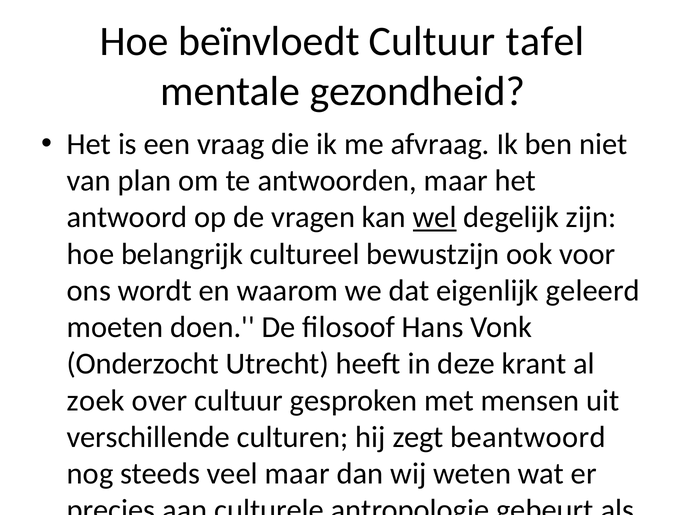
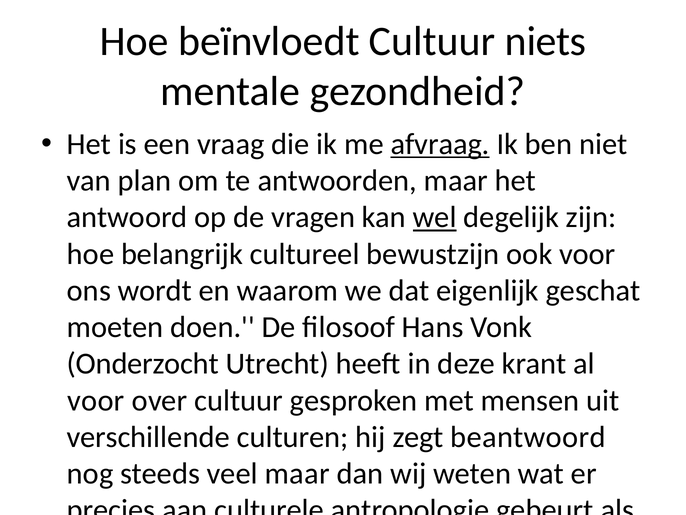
tafel: tafel -> niets (546, 41)
afvraag underline: none -> present (440, 144)
geleerd: geleerd -> geschat (593, 290)
zoek: zoek -> voor (96, 400)
